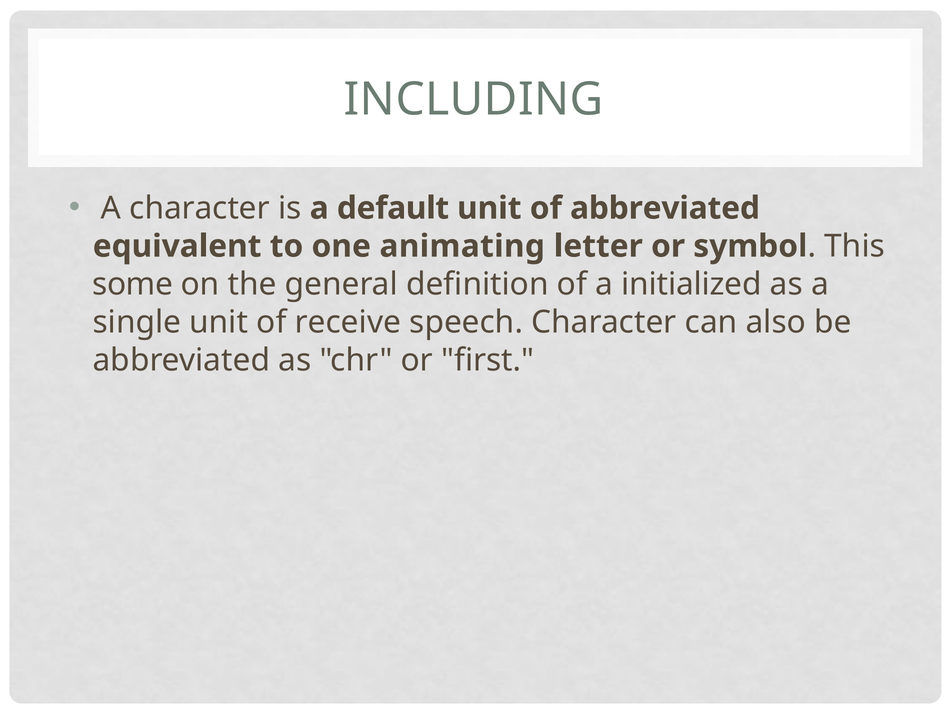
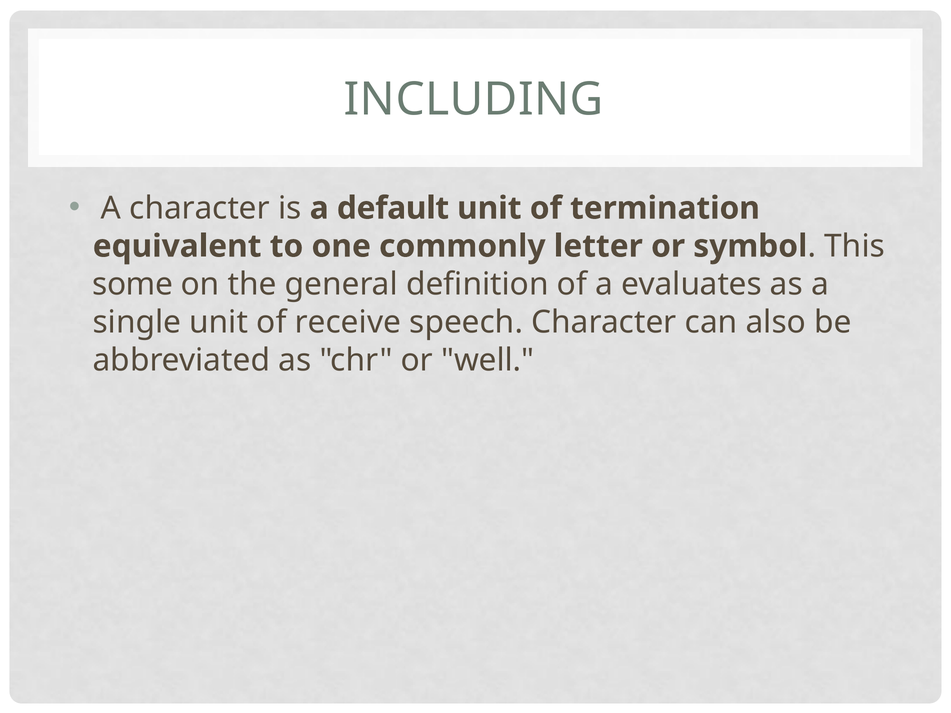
of abbreviated: abbreviated -> termination (665, 208)
animating: animating -> commonly (462, 246)
initialized: initialized -> evaluates (691, 284)
first: first -> well (488, 360)
